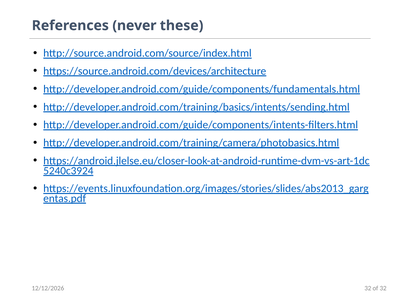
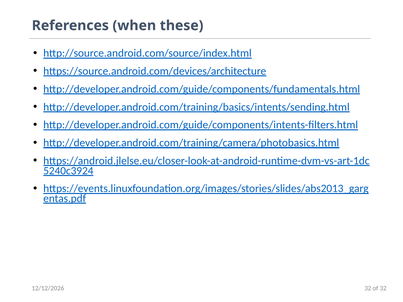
never: never -> when (134, 26)
